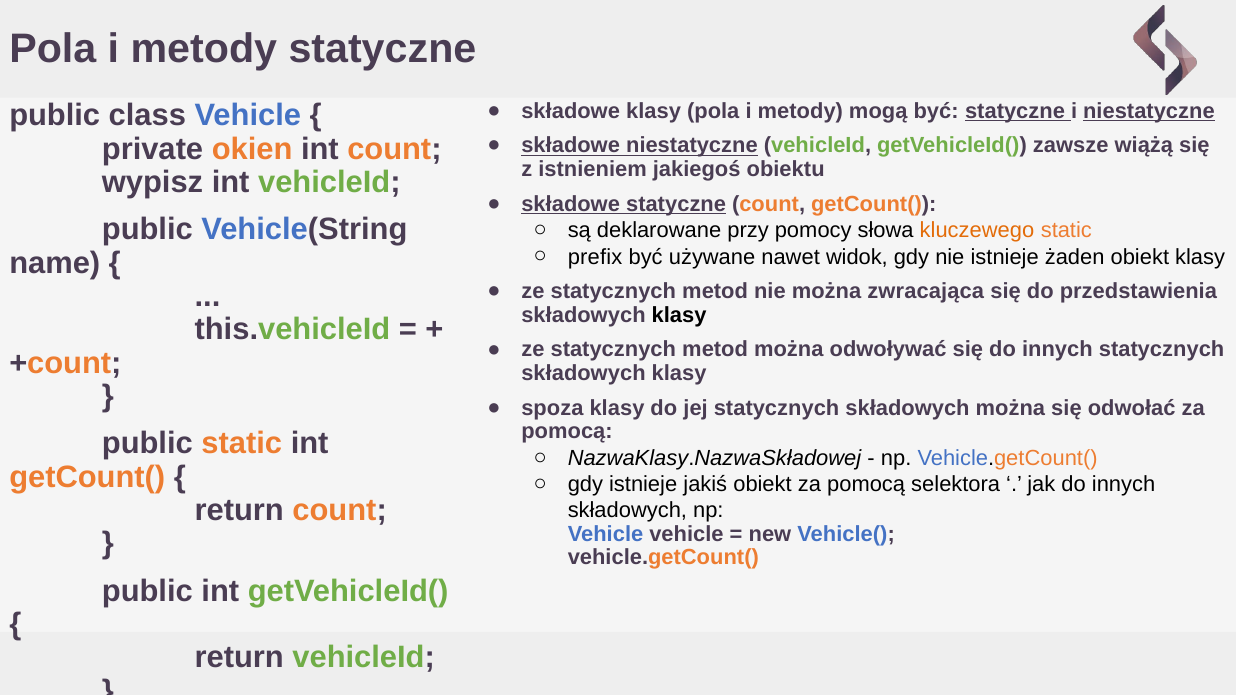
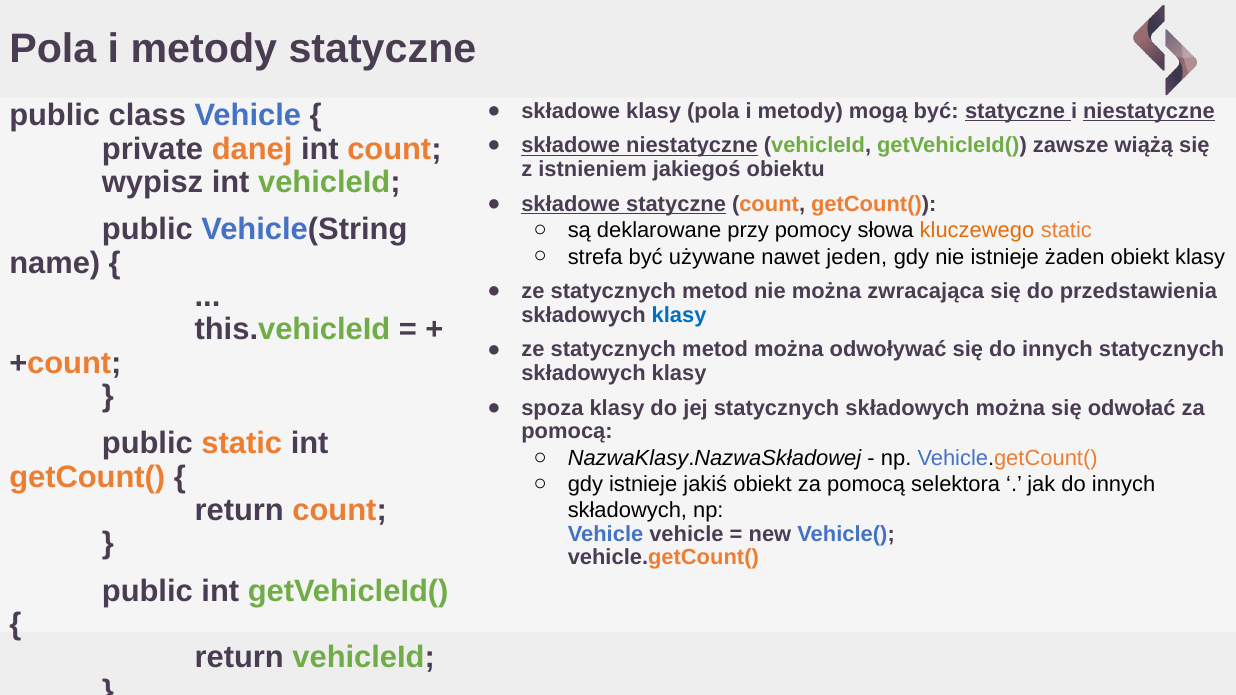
okien: okien -> danej (252, 149)
prefix: prefix -> strefa (595, 257)
widok: widok -> jeden (857, 257)
klasy colour: black -> blue (679, 315)
